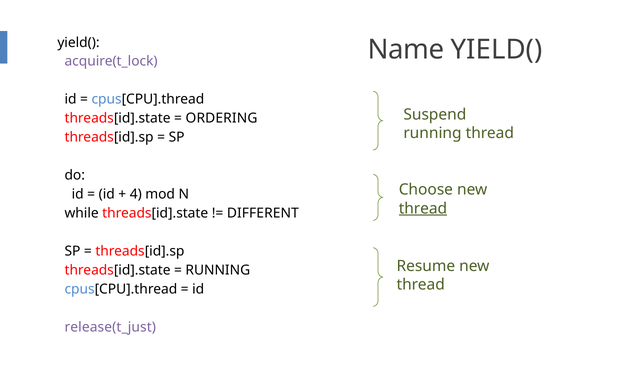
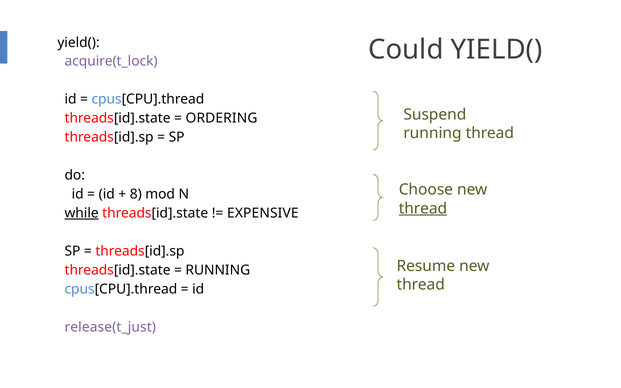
Name: Name -> Could (406, 50)
4: 4 -> 8 (136, 194)
while underline: none -> present (82, 213)
DIFFERENT: DIFFERENT -> EXPENSIVE (263, 213)
